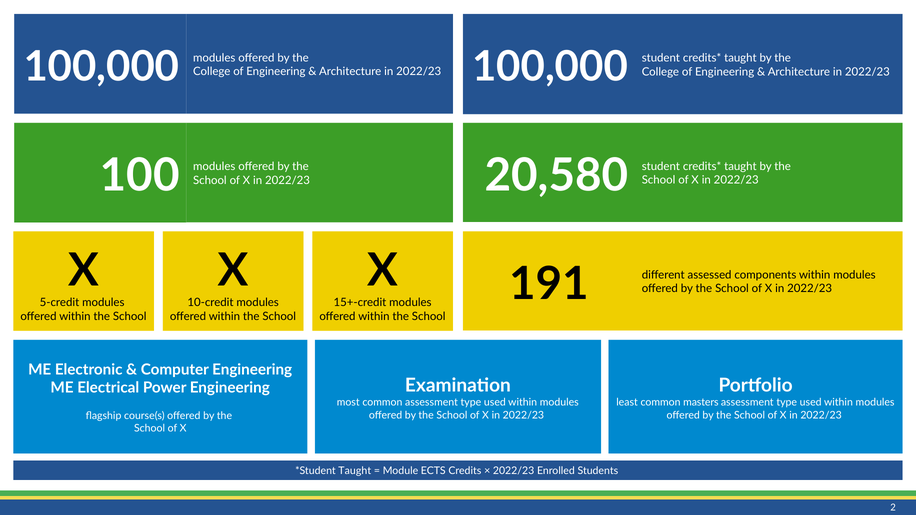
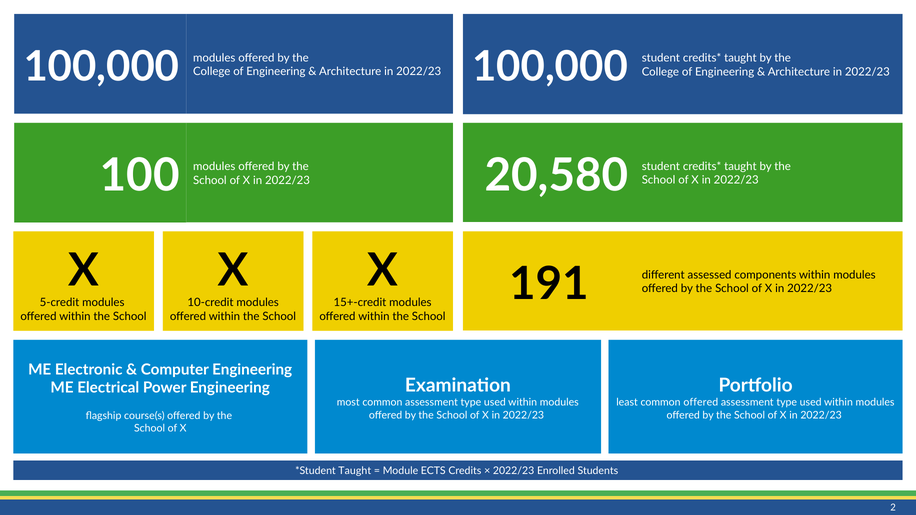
common masters: masters -> offered (701, 403)
